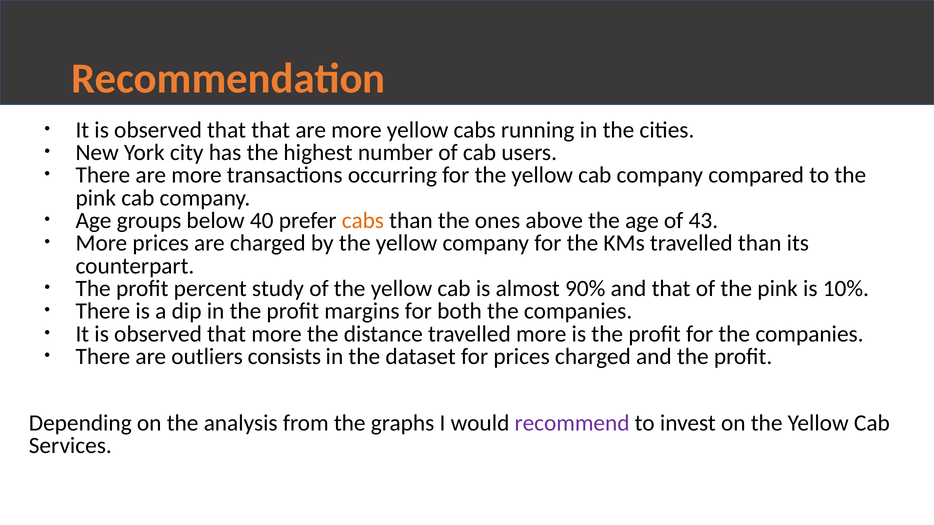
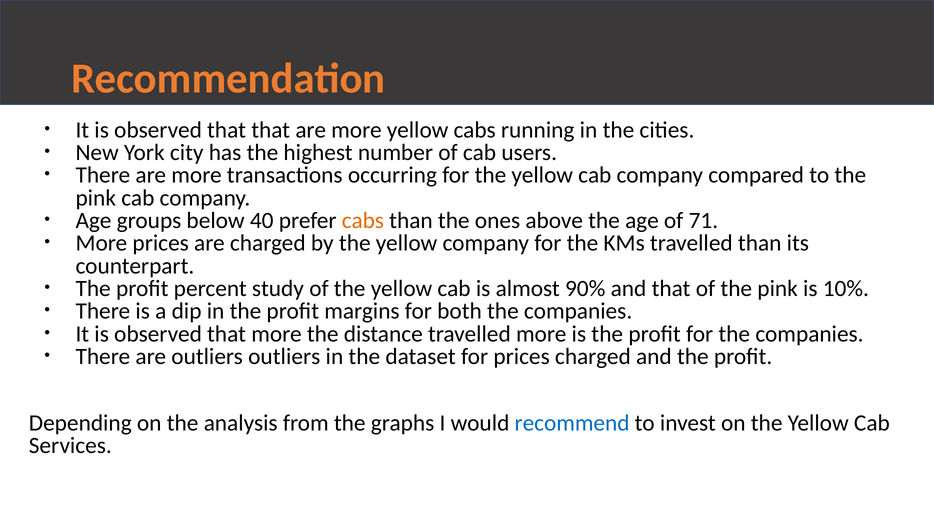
43: 43 -> 71 (703, 221)
outliers consists: consists -> outliers (284, 357)
recommend colour: purple -> blue (572, 423)
